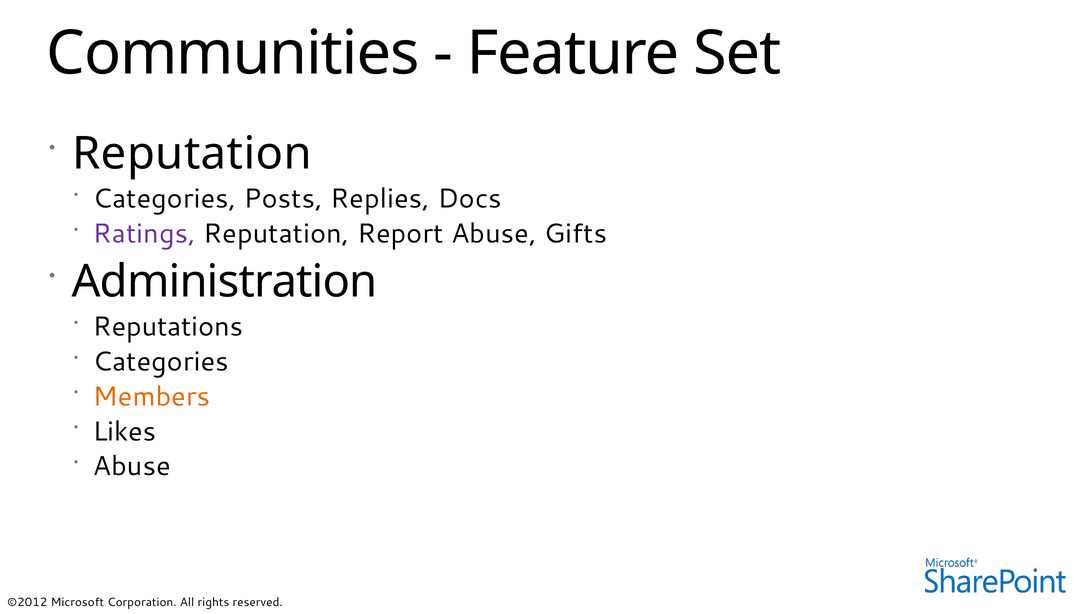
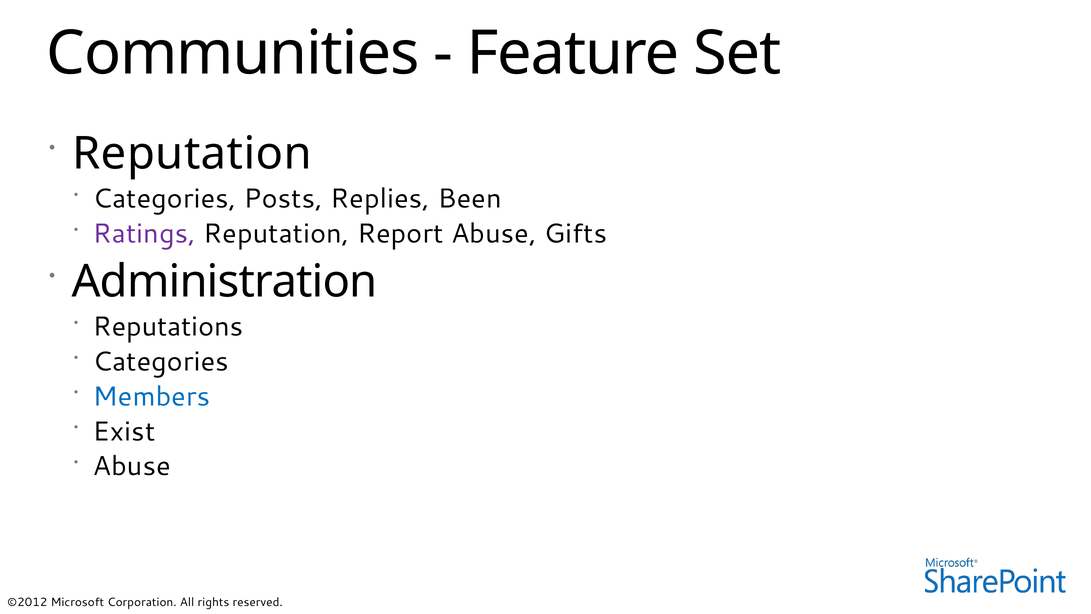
Docs: Docs -> Been (470, 199)
Members colour: orange -> blue (152, 397)
Likes: Likes -> Exist (124, 431)
